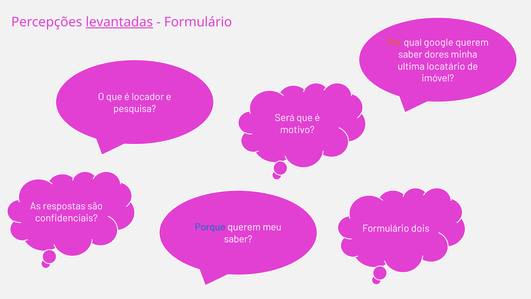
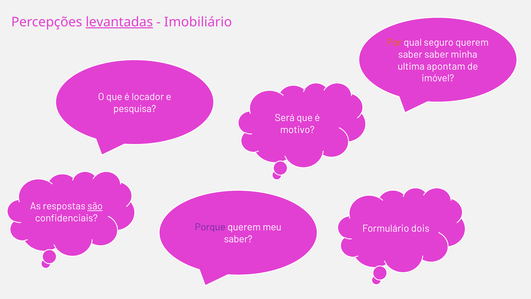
Formulário: Formulário -> Imobiliário (198, 22)
google: google -> seguro (439, 42)
saber dores: dores -> saber (437, 54)
locatário: locatário -> apontam (446, 66)
são underline: none -> present (95, 206)
Porque colour: blue -> purple (210, 227)
